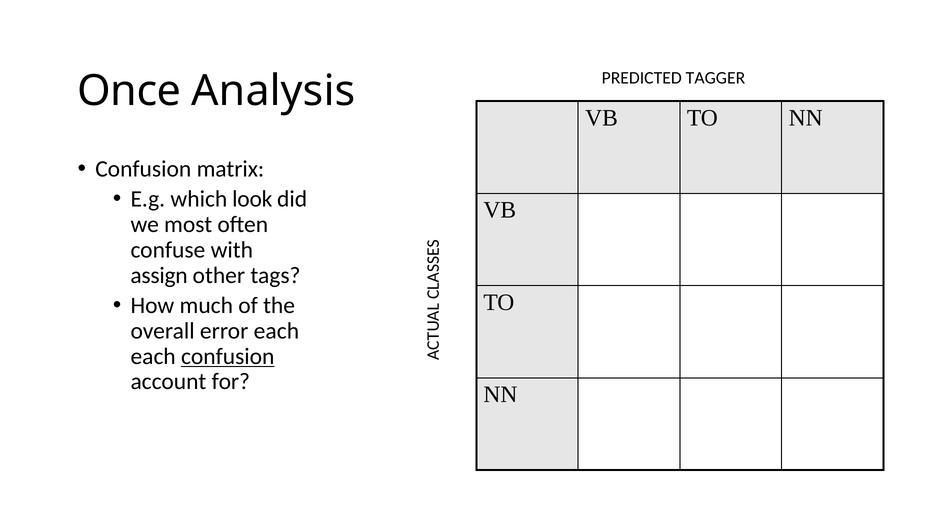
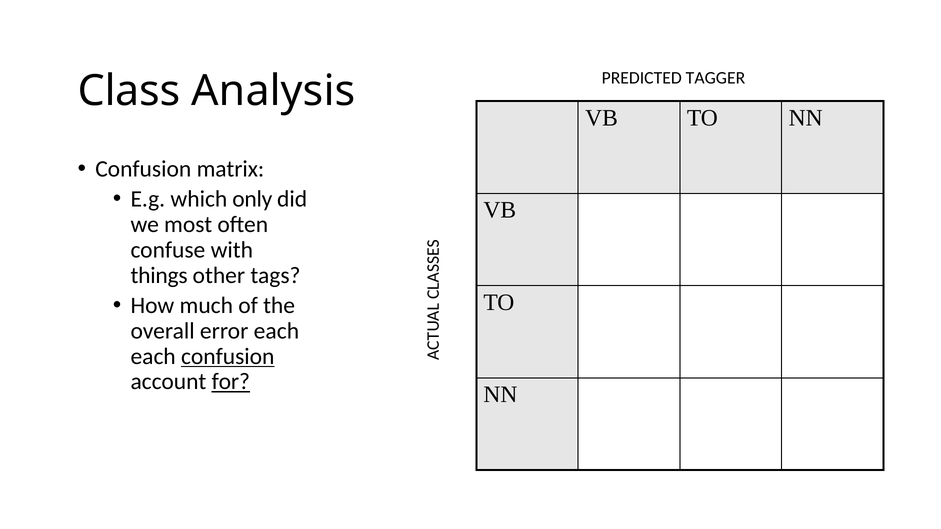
Once: Once -> Class (129, 91)
look: look -> only (252, 199)
assign: assign -> things (159, 275)
for underline: none -> present (231, 382)
